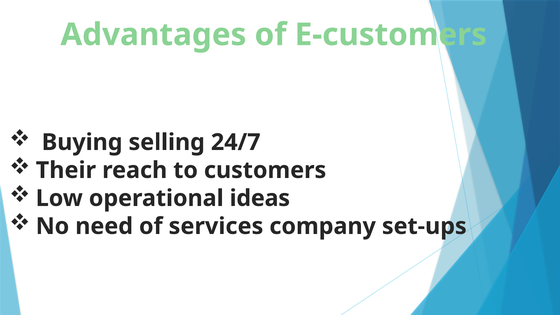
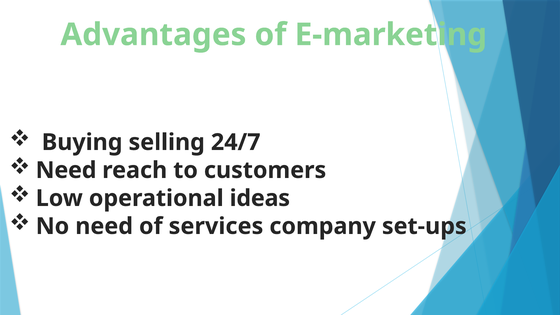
E-customers: E-customers -> E-marketing (391, 35)
Their: Their -> Need (66, 170)
